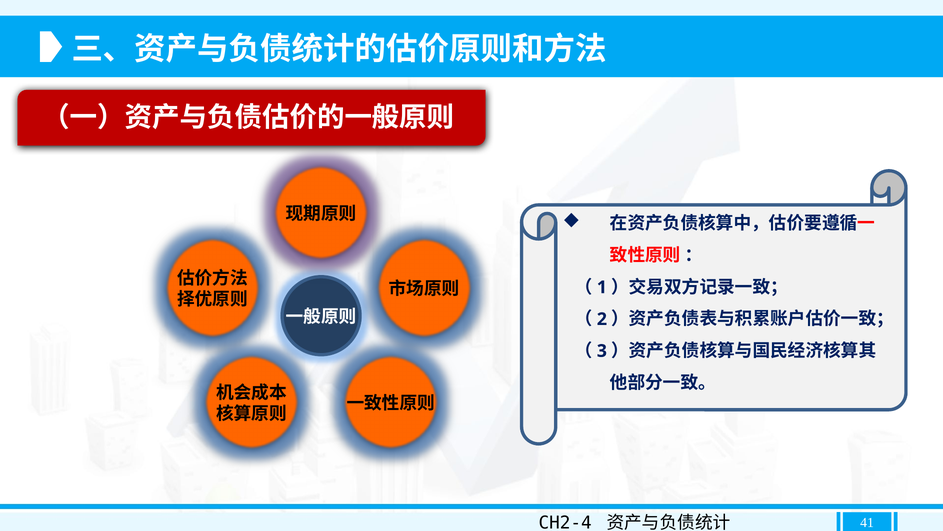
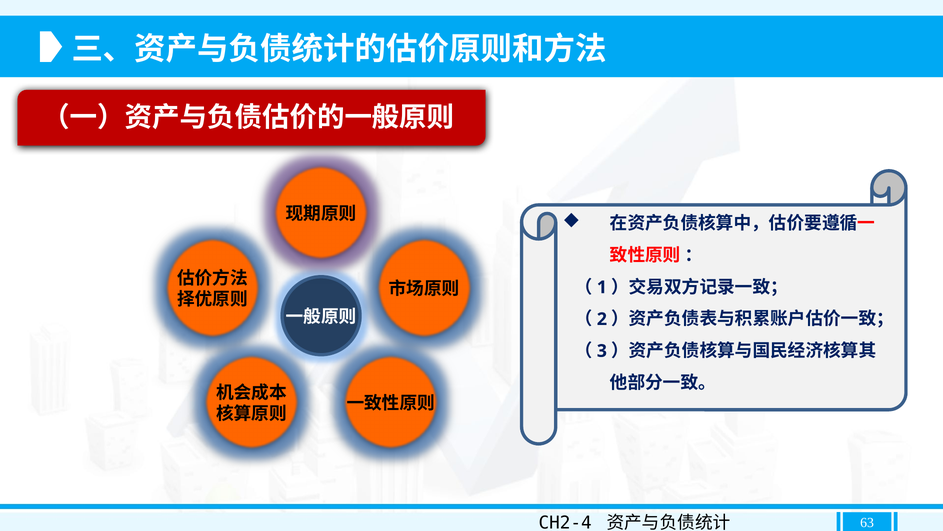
41: 41 -> 63 (867, 522)
